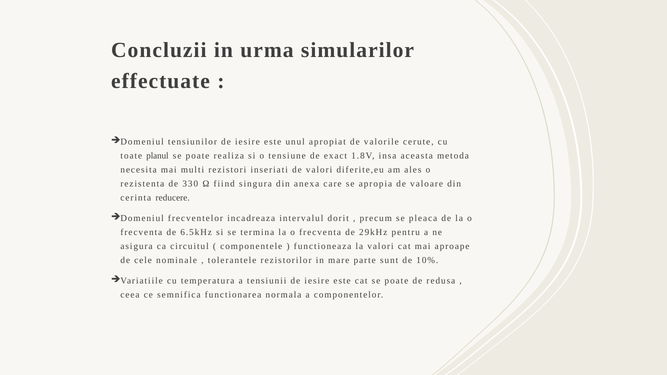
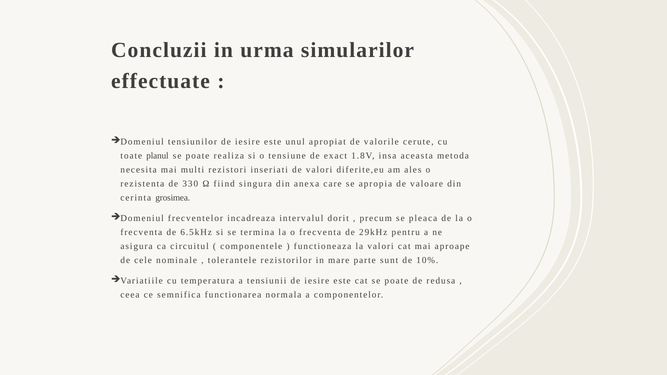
reducere: reducere -> grosimea (173, 198)
